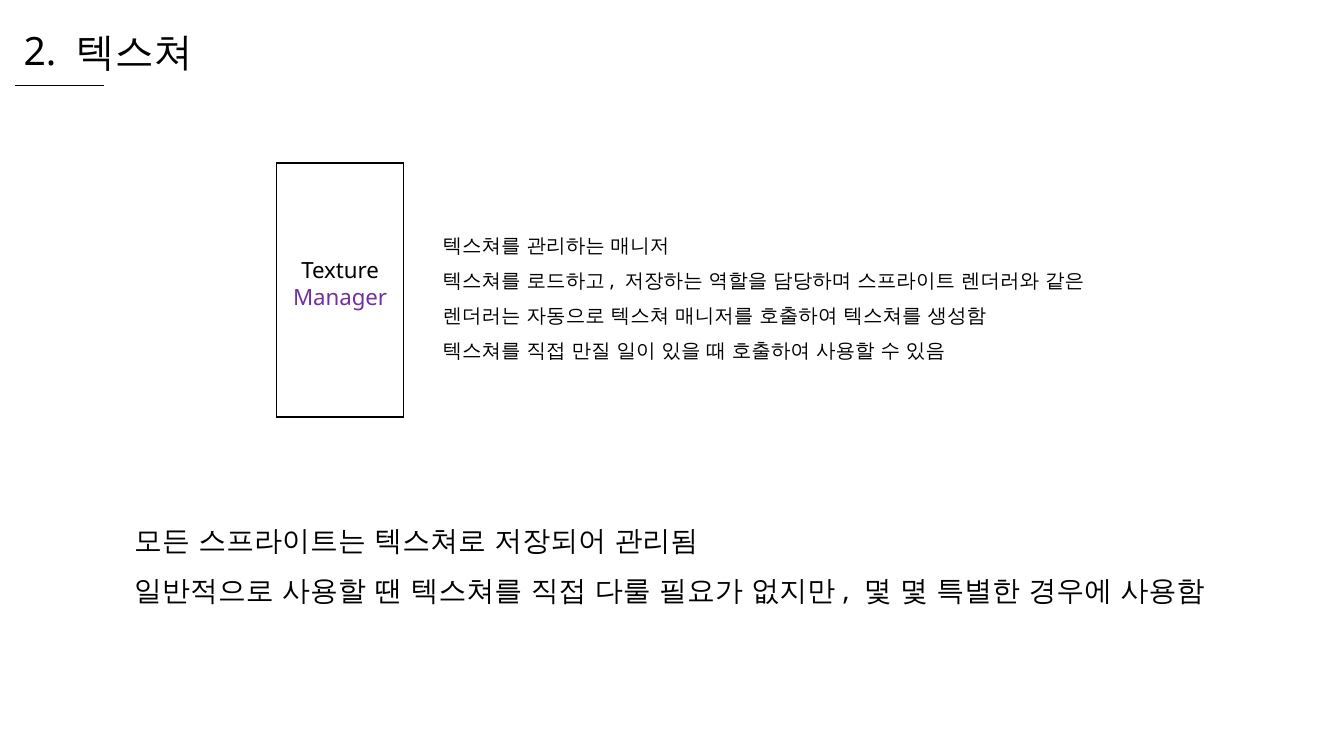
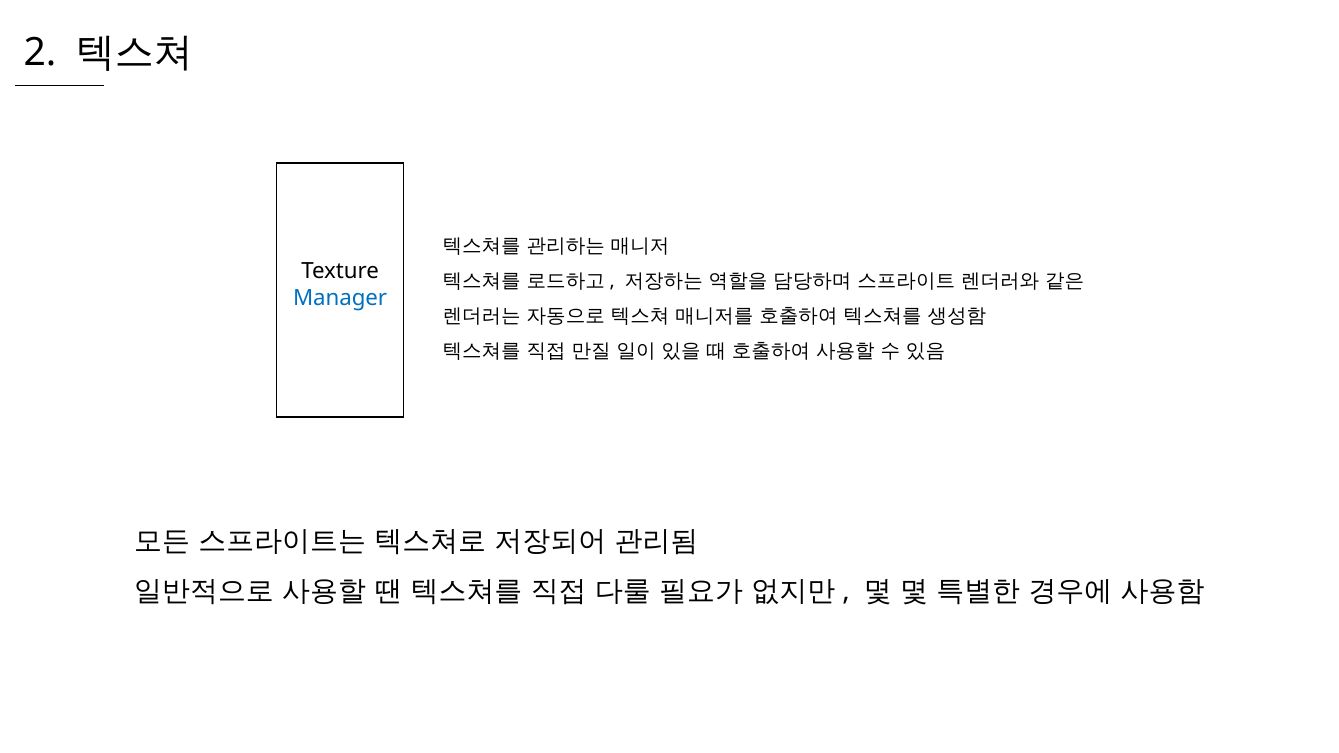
Manager colour: purple -> blue (340, 298)
